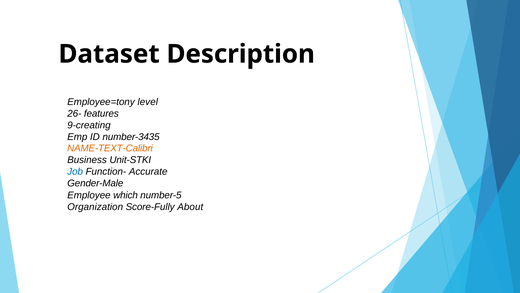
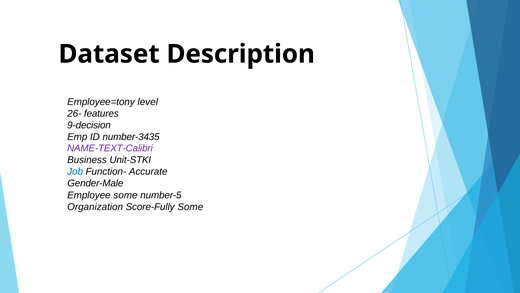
9-creating: 9-creating -> 9-decision (89, 125)
NAME-TEXT-Calibri colour: orange -> purple (110, 148)
Employee which: which -> some (125, 195)
Score-Fully About: About -> Some (190, 207)
